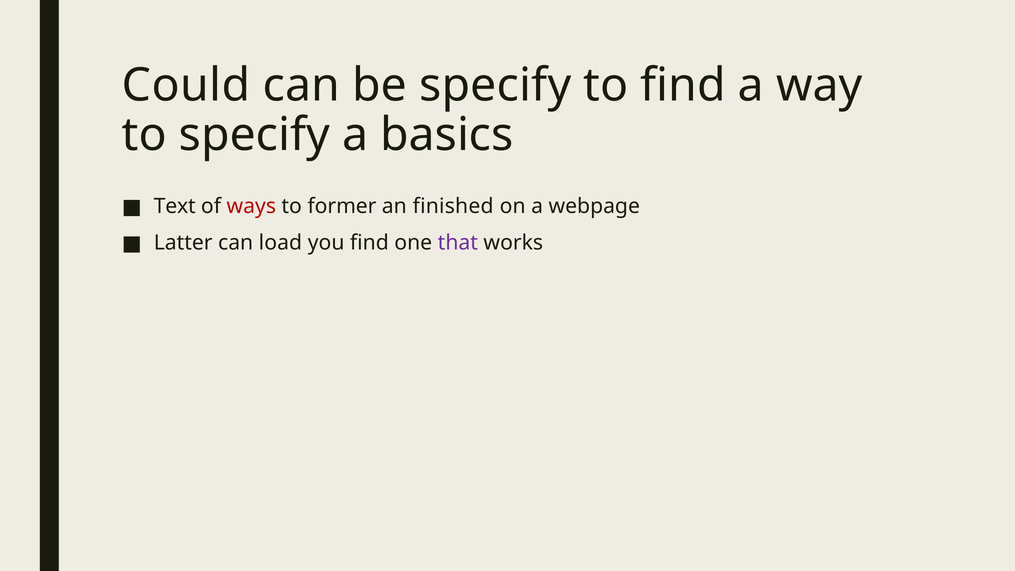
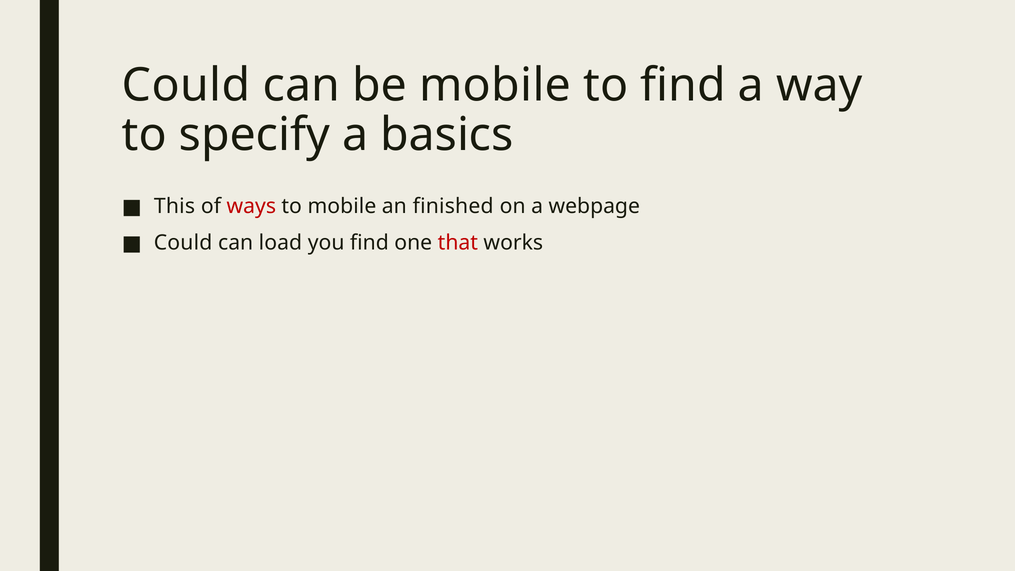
be specify: specify -> mobile (495, 85)
Text: Text -> This (174, 206)
to former: former -> mobile (342, 206)
Latter: Latter -> Could (183, 243)
that colour: purple -> red (458, 243)
